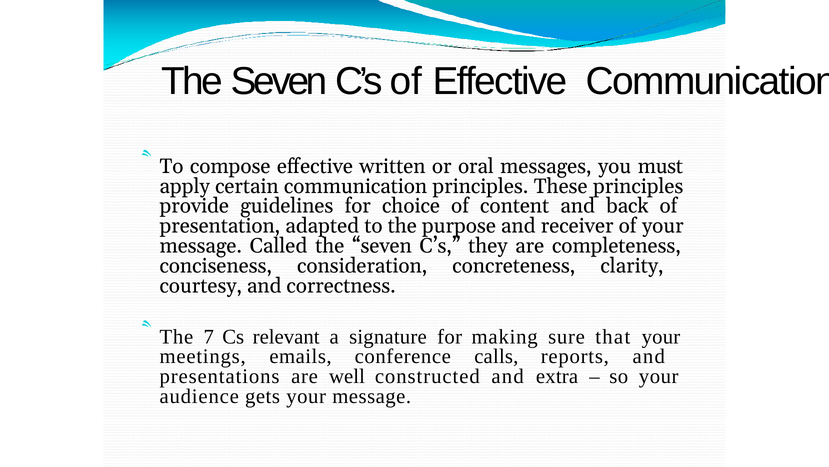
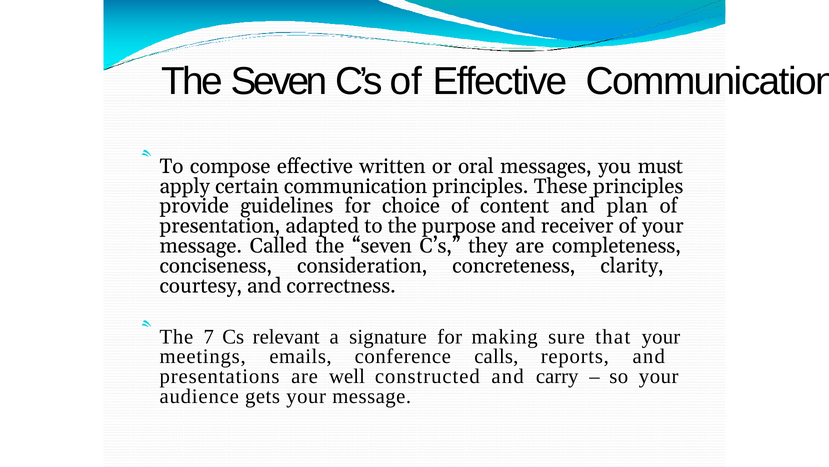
back: back -> plan (627, 206)
extra: extra -> carry (557, 376)
